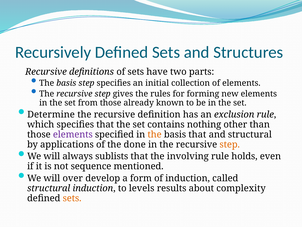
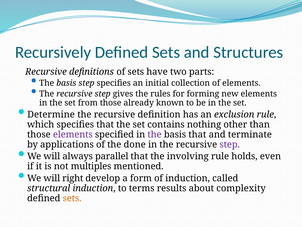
the colour: orange -> purple (155, 134)
and structural: structural -> terminate (250, 134)
step colour: orange -> purple (230, 144)
sublists: sublists -> parallel (112, 156)
sequence: sequence -> multiples (91, 166)
over: over -> right (73, 178)
levels: levels -> terms (142, 188)
